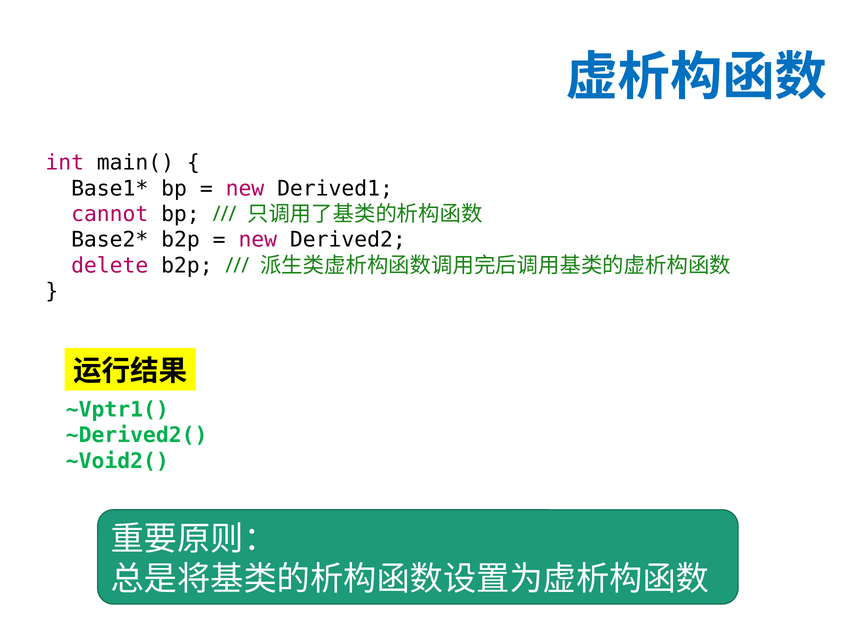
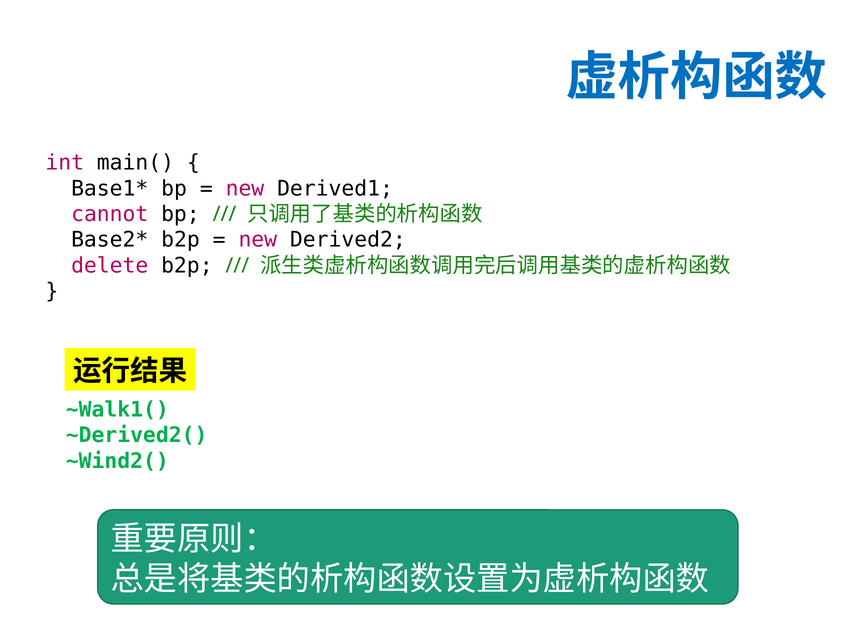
~Vptr1(: ~Vptr1( -> ~Walk1( (117, 410)
~Void2(: ~Void2( -> ~Wind2( (117, 461)
